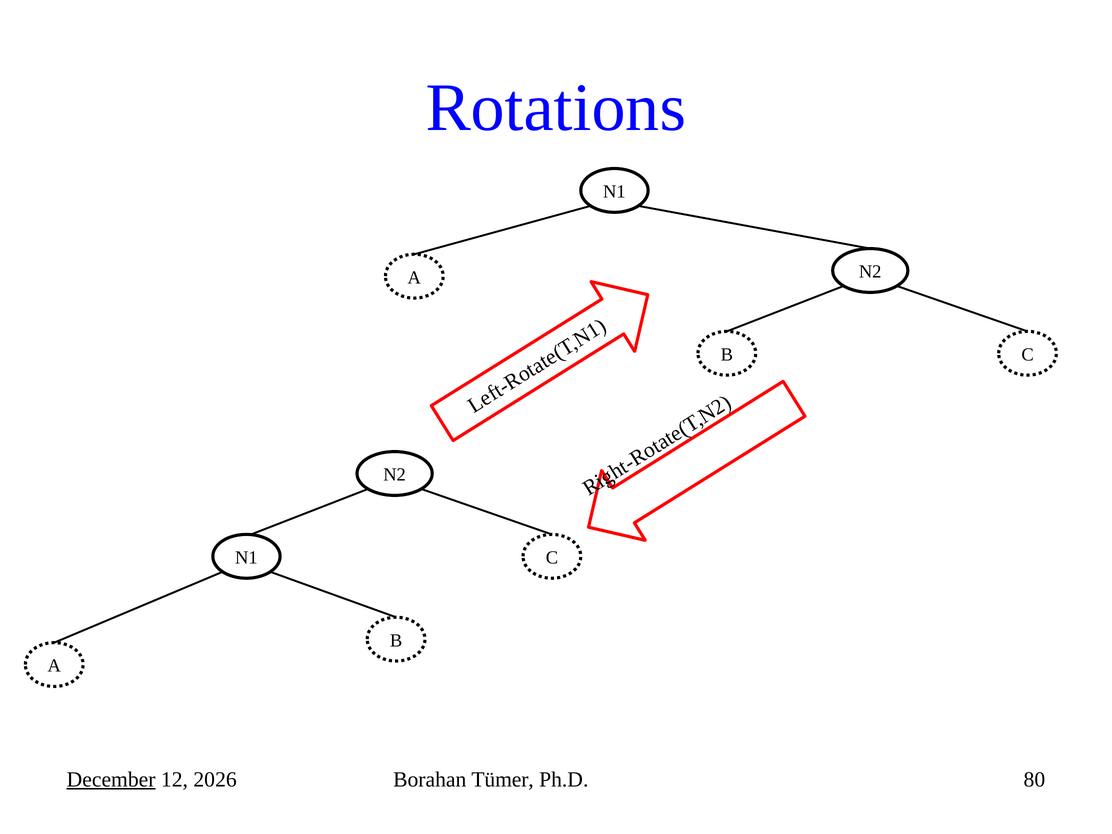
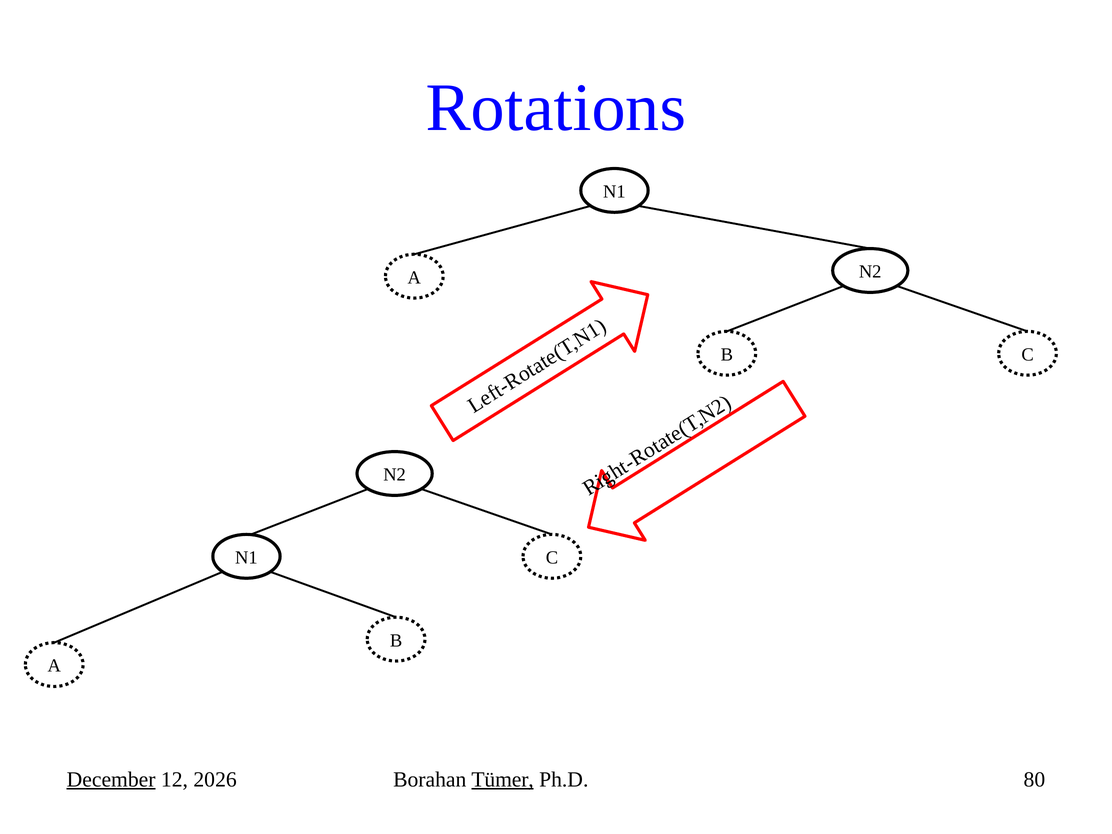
Tümer underline: none -> present (503, 780)
